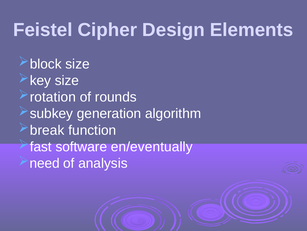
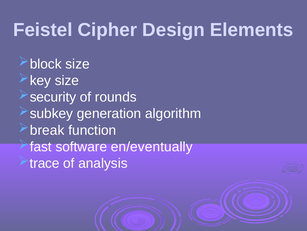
rotation: rotation -> security (53, 97)
need: need -> trace (45, 163)
